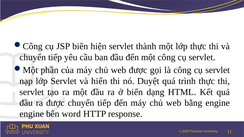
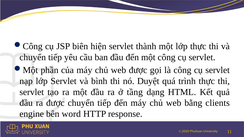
hiển: hiển -> bình (99, 81)
biến: biến -> tầng (135, 92)
bằng engine: engine -> clients (218, 103)
